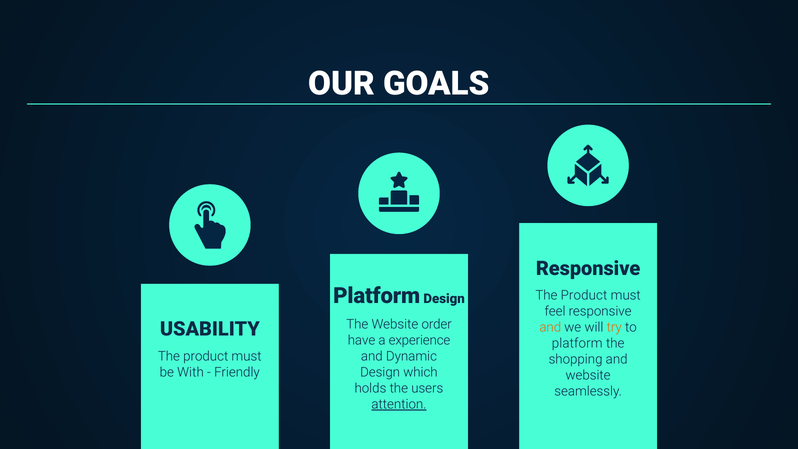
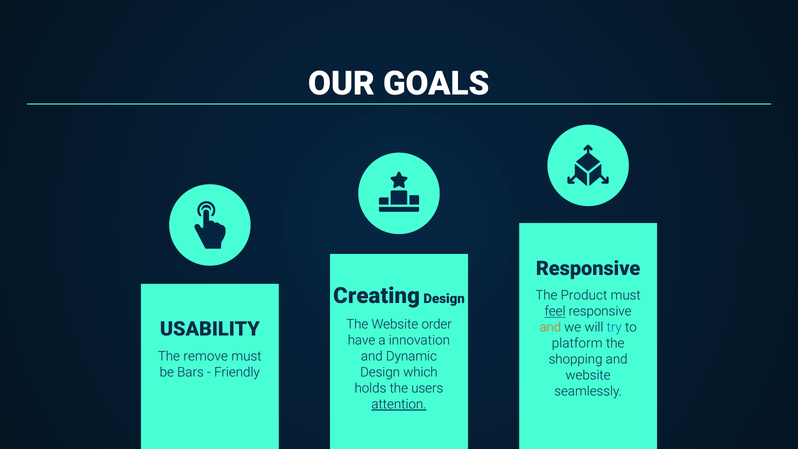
Platform: Platform -> Creating (377, 296)
feel underline: none -> present (555, 311)
try colour: orange -> blue (614, 327)
experience: experience -> innovation (419, 340)
product: product -> remove (206, 356)
With: With -> Bars (190, 372)
